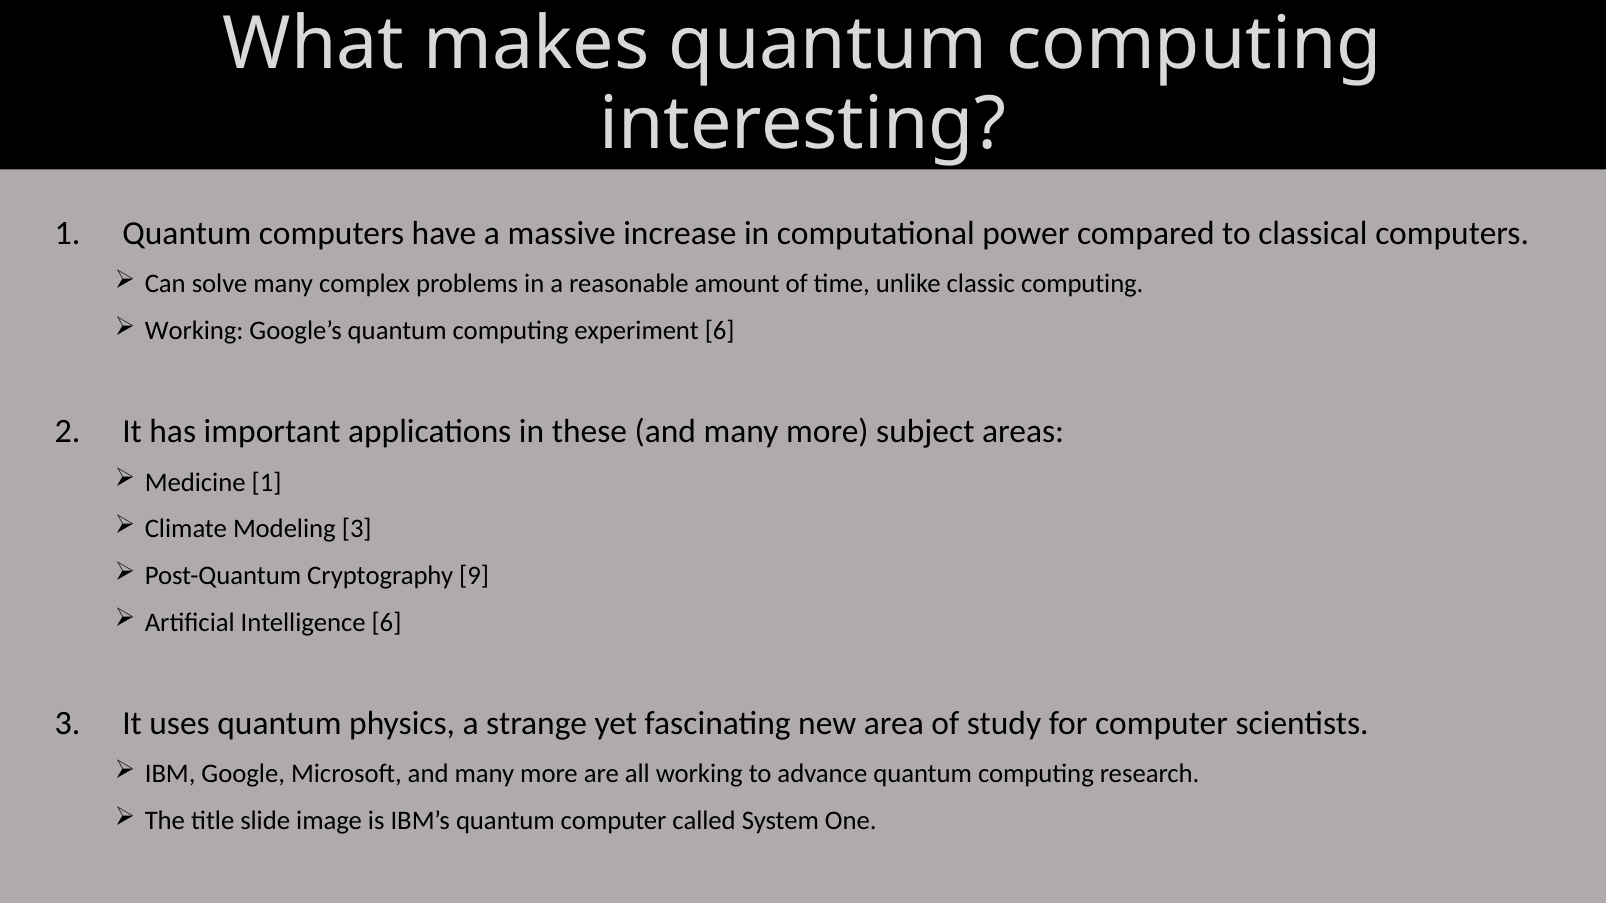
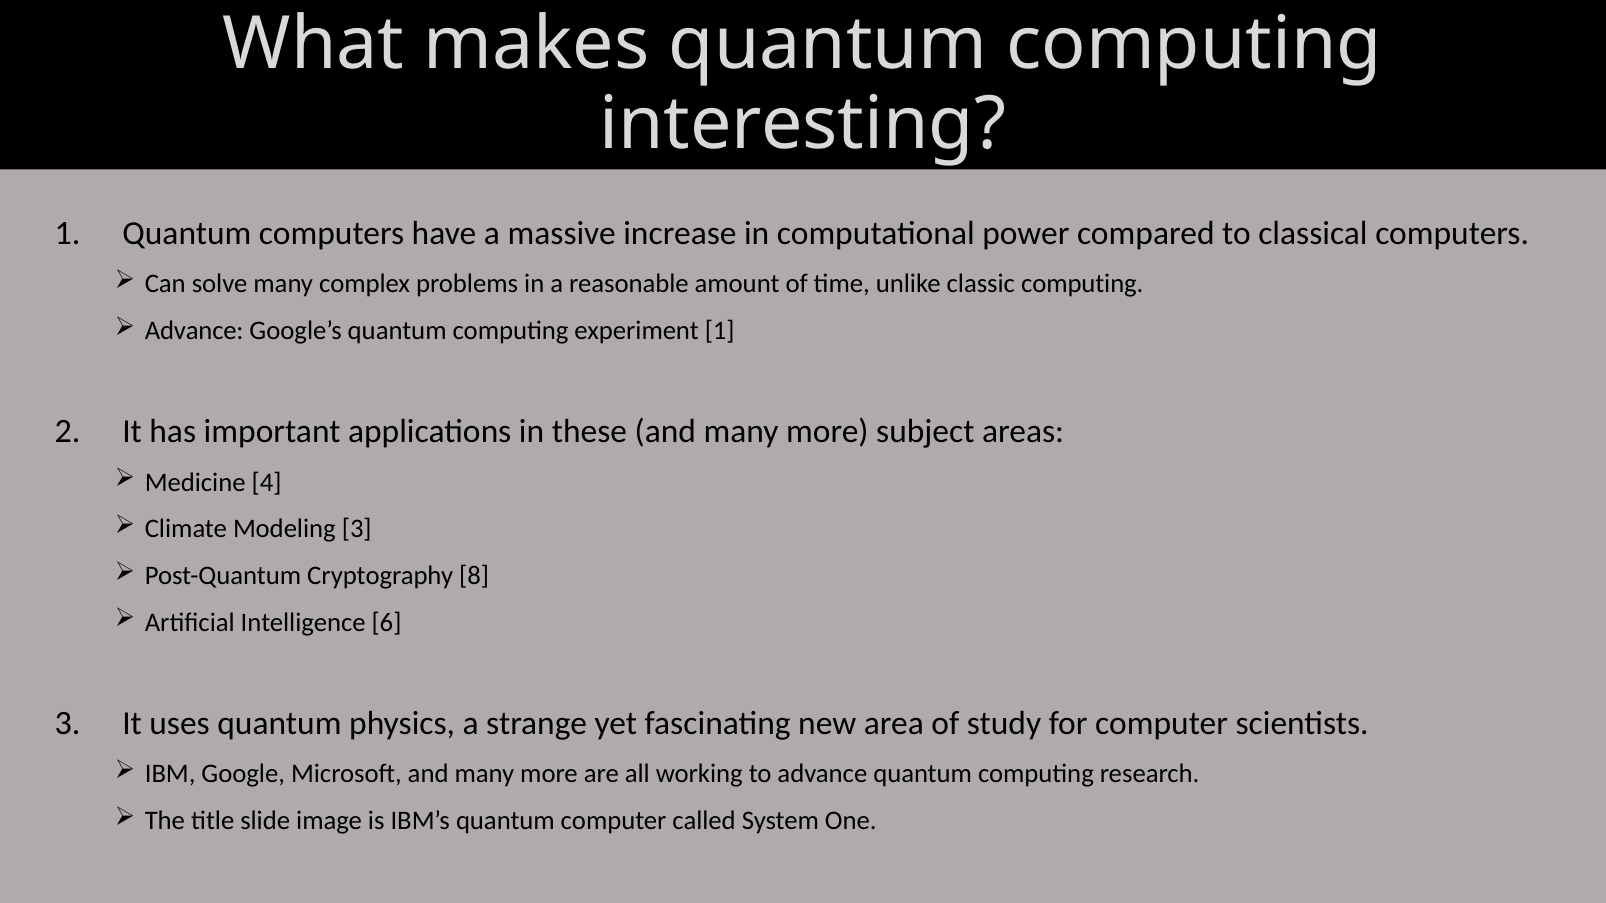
Working: Working -> Advance (194, 331)
experiment 6: 6 -> 1 (720, 331)
Medicine 1: 1 -> 4 (267, 482)
9: 9 -> 8 (474, 576)
